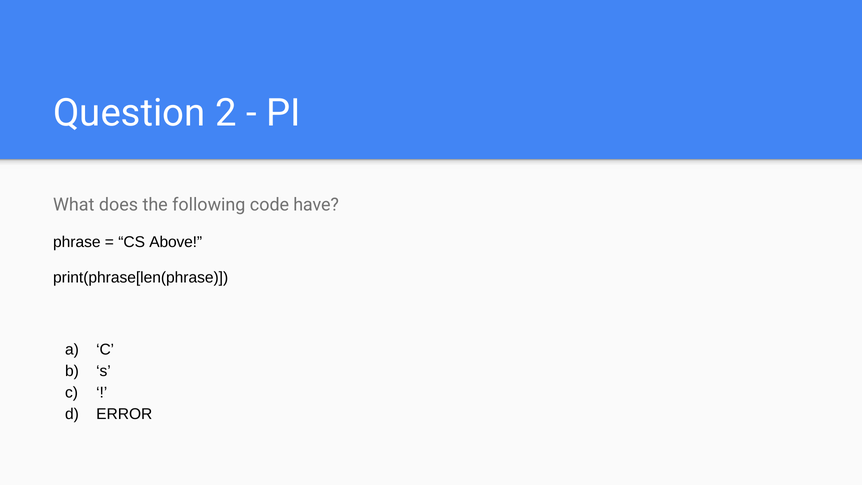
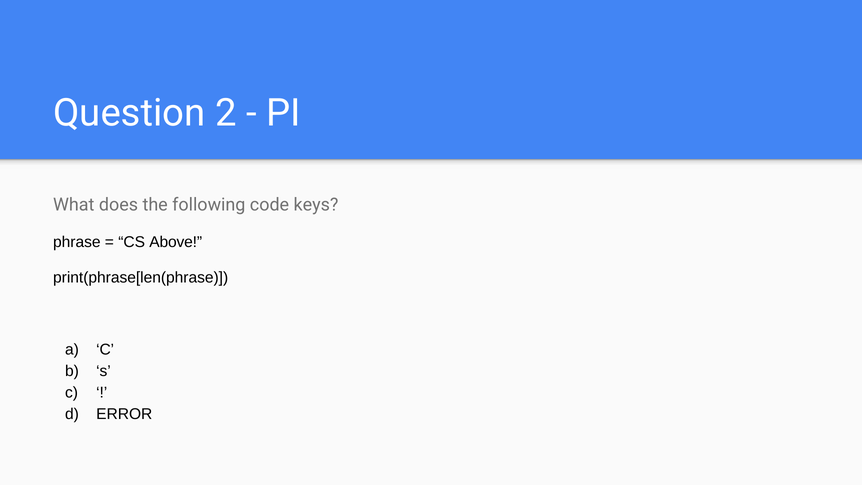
have: have -> keys (316, 205)
